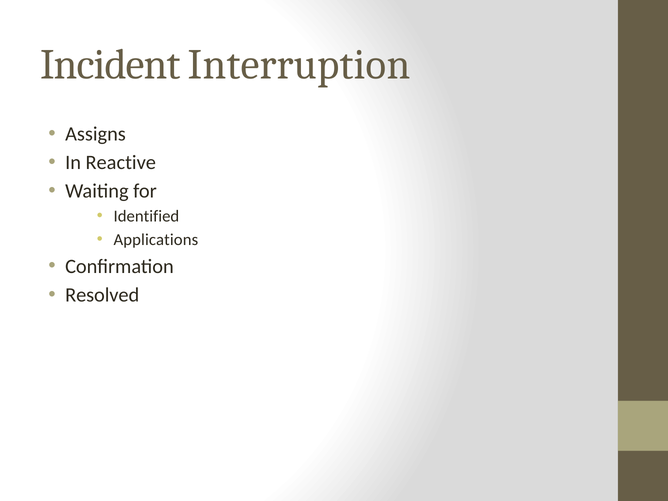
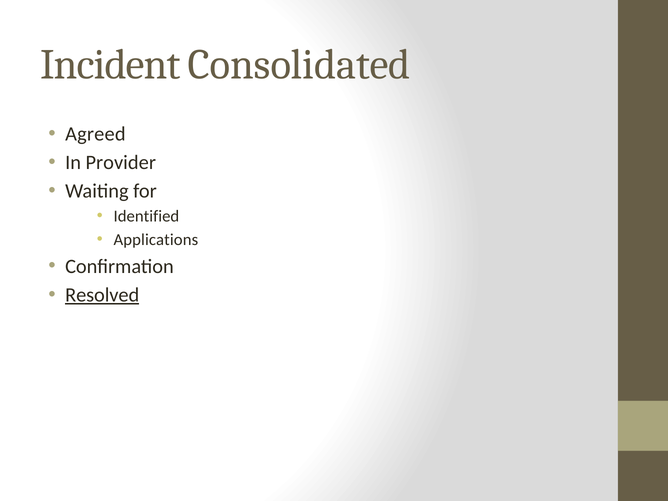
Interruption: Interruption -> Consolidated (299, 65)
Assigns: Assigns -> Agreed (95, 134)
Reactive: Reactive -> Provider (121, 162)
Resolved underline: none -> present (102, 295)
